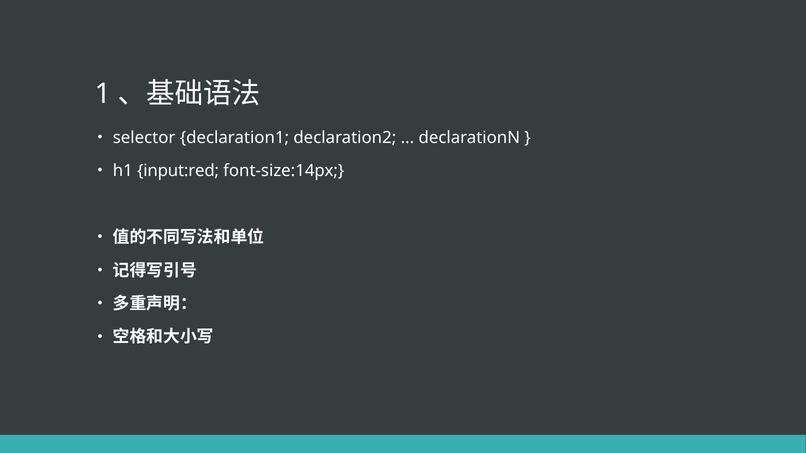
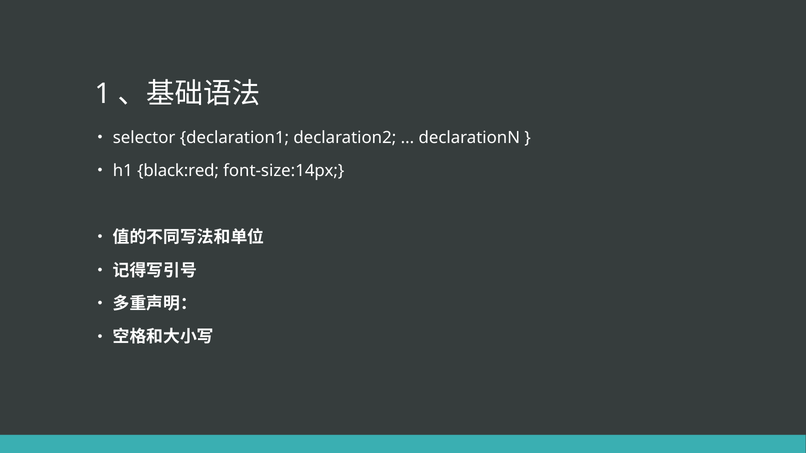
input:red: input:red -> black:red (178, 171)
